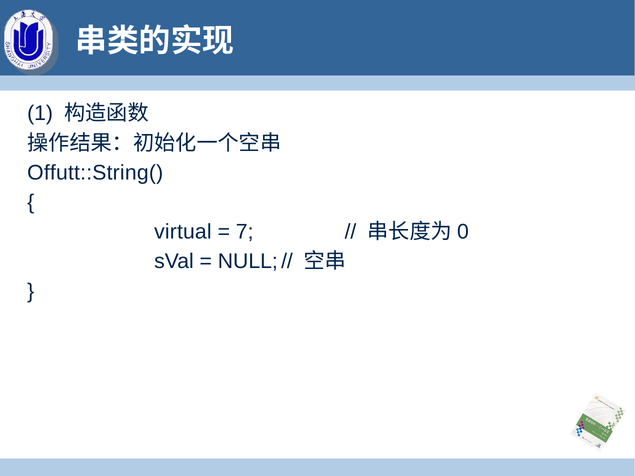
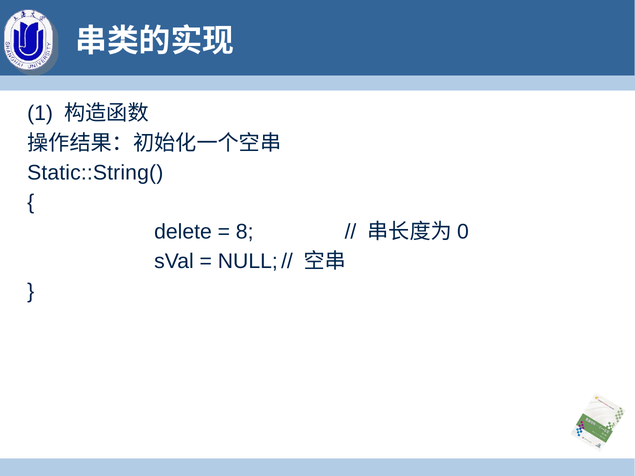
Offutt::String(: Offutt::String( -> Static::String( (95, 173)
virtual: virtual -> delete (183, 232)
7: 7 -> 8 (245, 232)
